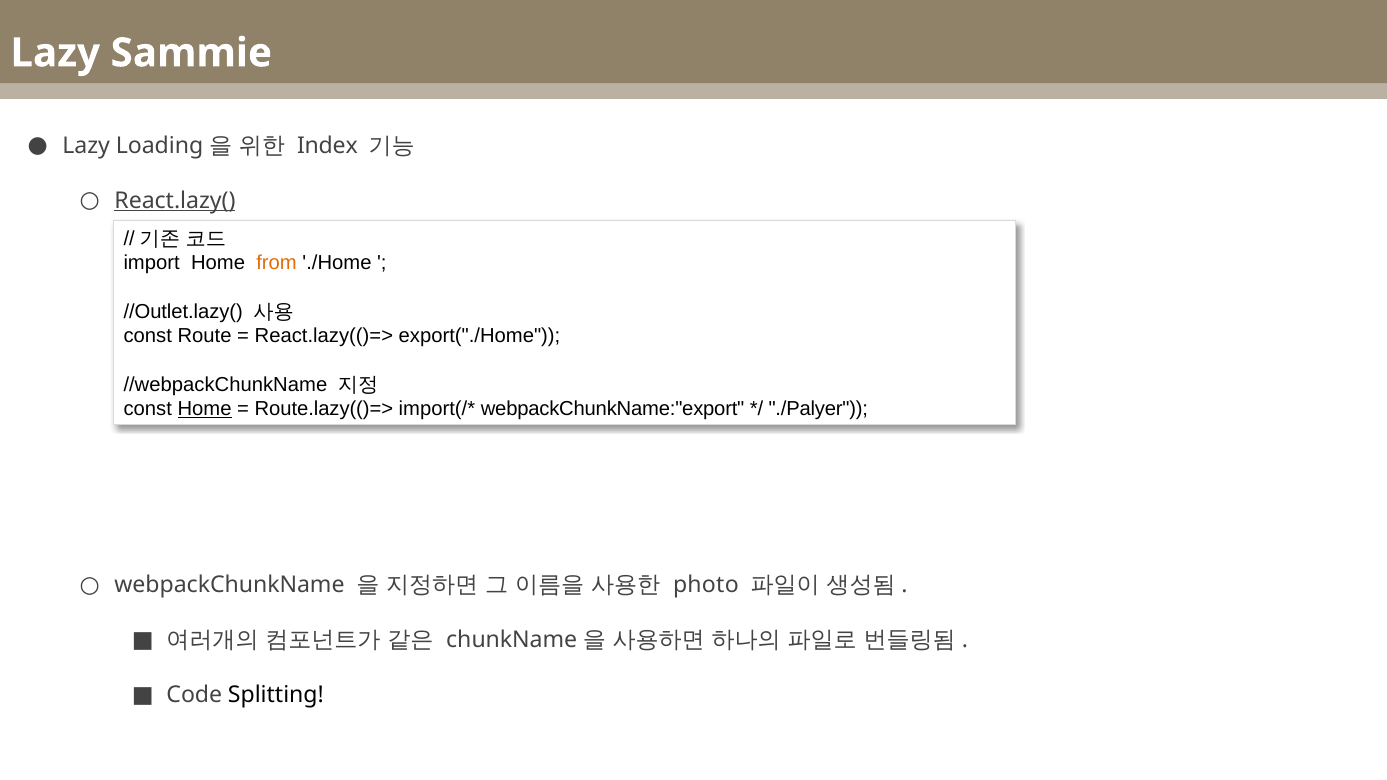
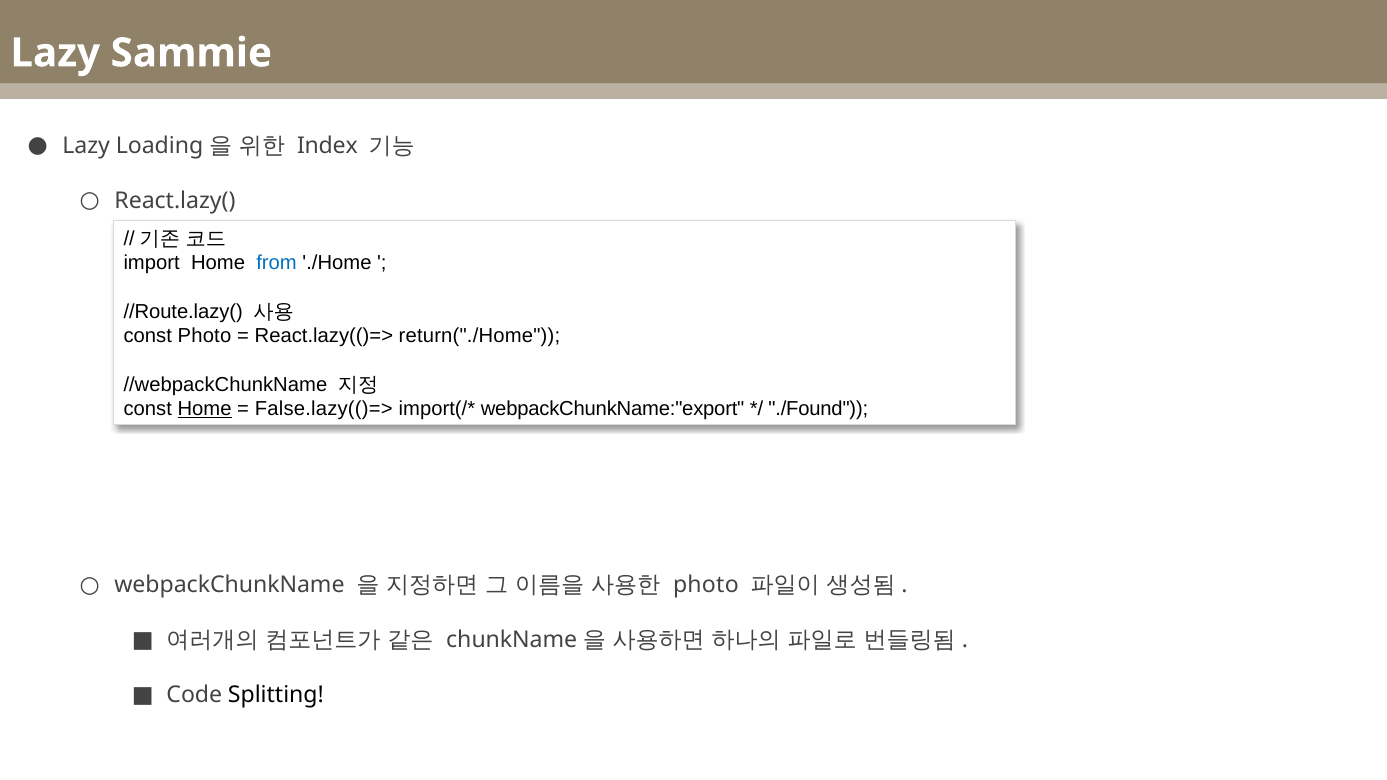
React.lazy( underline: present -> none (175, 201)
from colour: orange -> blue (277, 263)
//Outlet.lazy(: //Outlet.lazy( -> //Route.lazy( (183, 312)
const Route: Route -> Photo (204, 336)
export("./Home: export("./Home -> return("./Home (479, 336)
Route.lazy(()=>: Route.lazy(()=> -> False.lazy(()=> (324, 409)
./Palyer: ./Palyer -> ./Found (818, 409)
